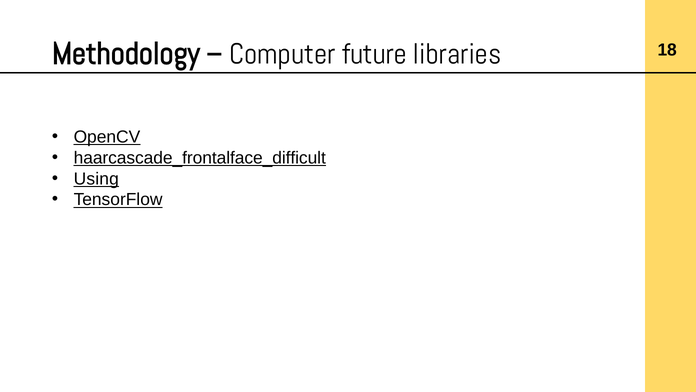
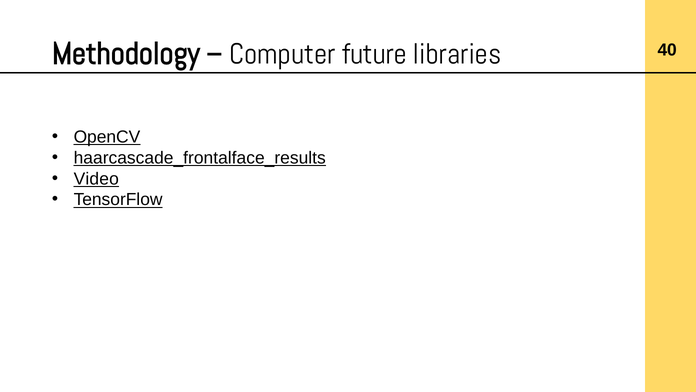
18: 18 -> 40 (667, 50)
haarcascade_frontalface_difficult: haarcascade_frontalface_difficult -> haarcascade_frontalface_results (200, 158)
Using: Using -> Video (96, 179)
